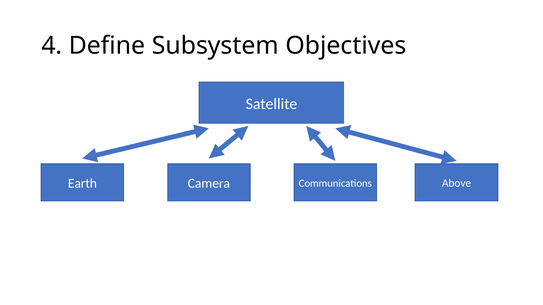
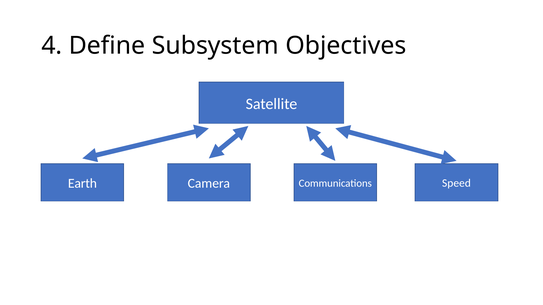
Above: Above -> Speed (456, 183)
